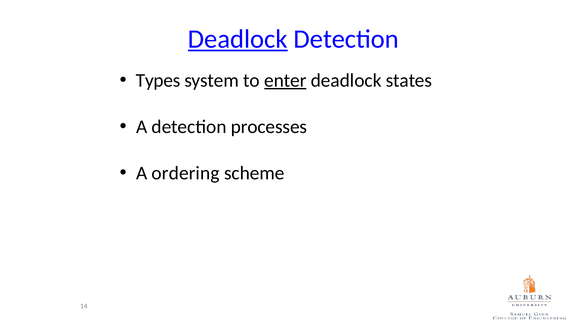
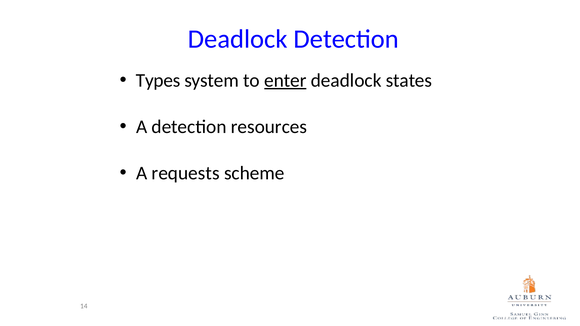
Deadlock underline: present -> none (238, 39)
processes: processes -> resources (269, 127)
ordering: ordering -> requests (186, 173)
